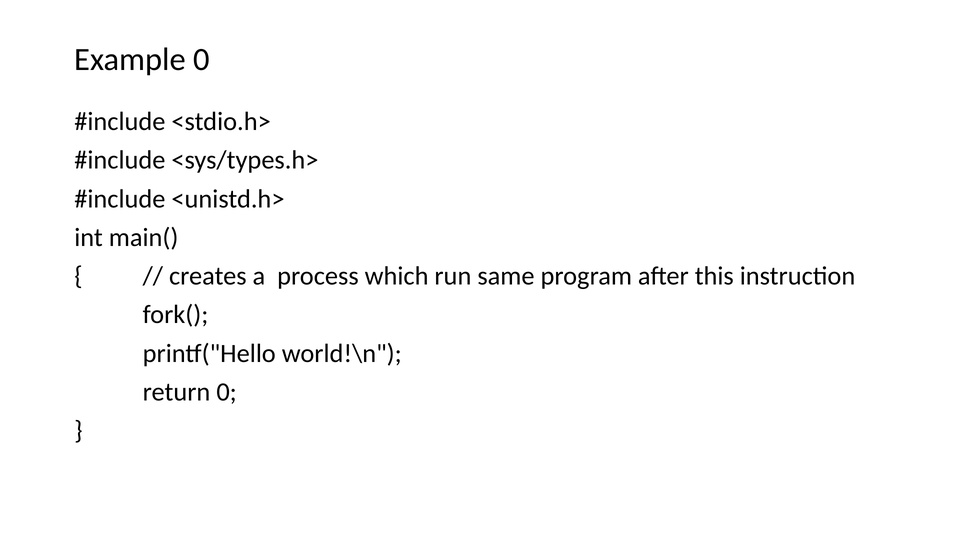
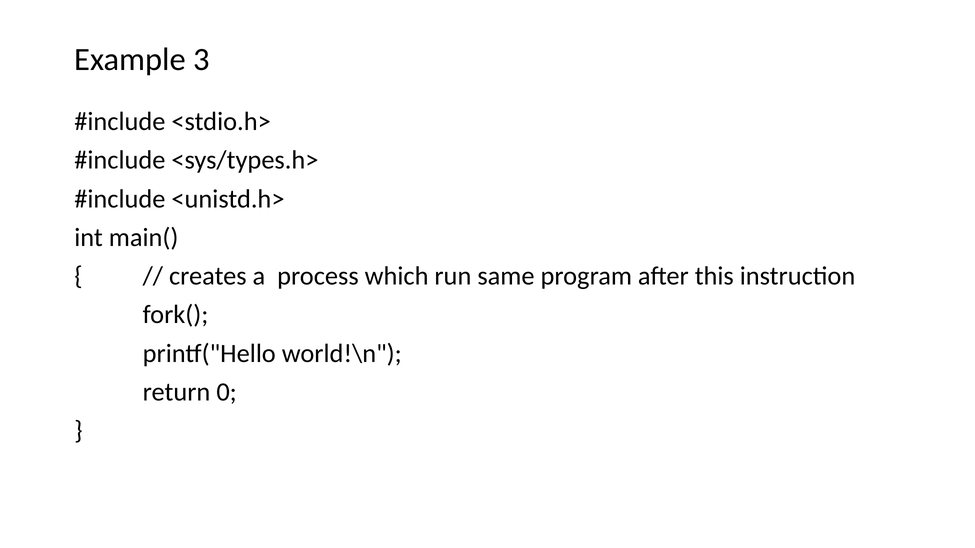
Example 0: 0 -> 3 (201, 60)
